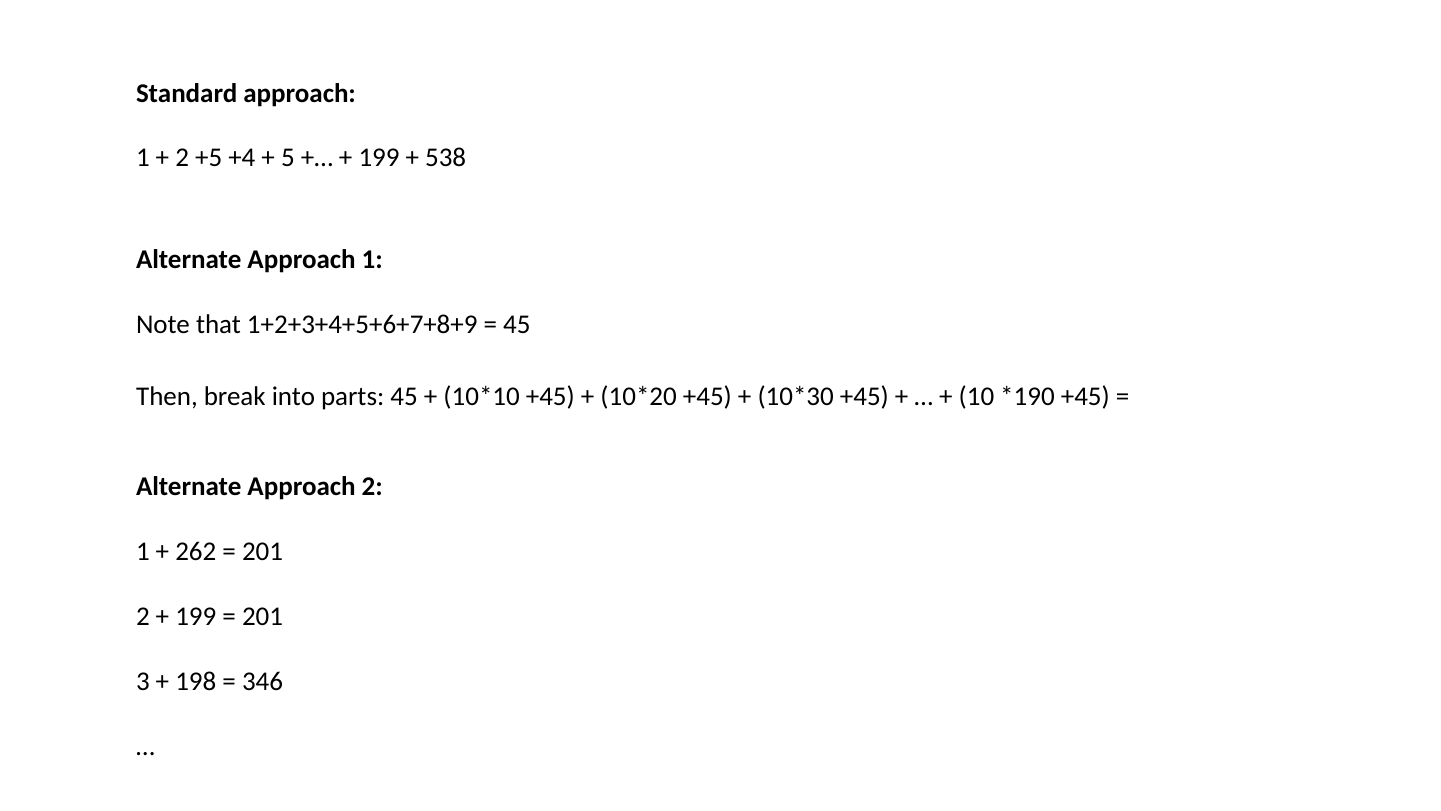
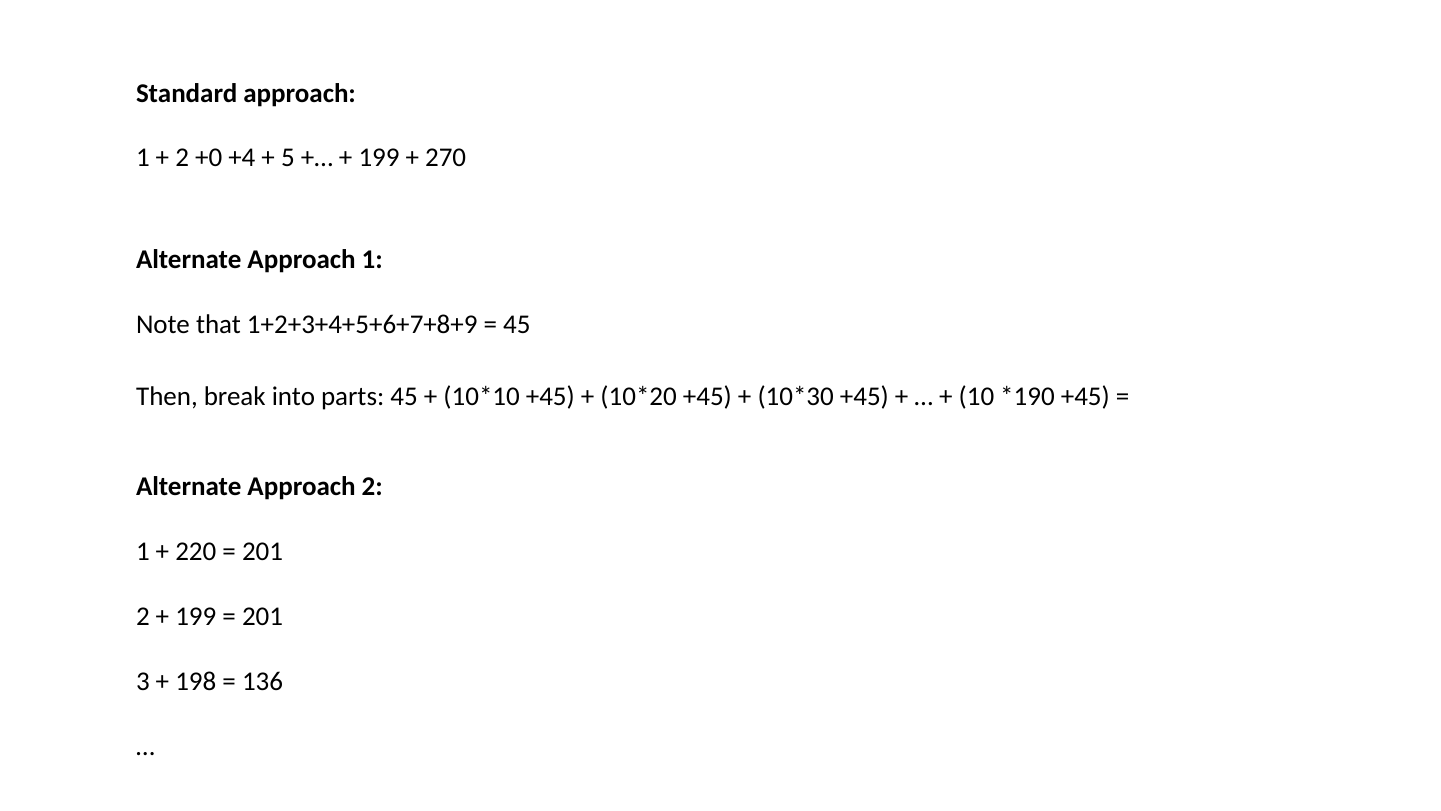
+5: +5 -> +0 (209, 158)
538: 538 -> 270 (446, 158)
262: 262 -> 220 (196, 551)
346: 346 -> 136 (263, 681)
